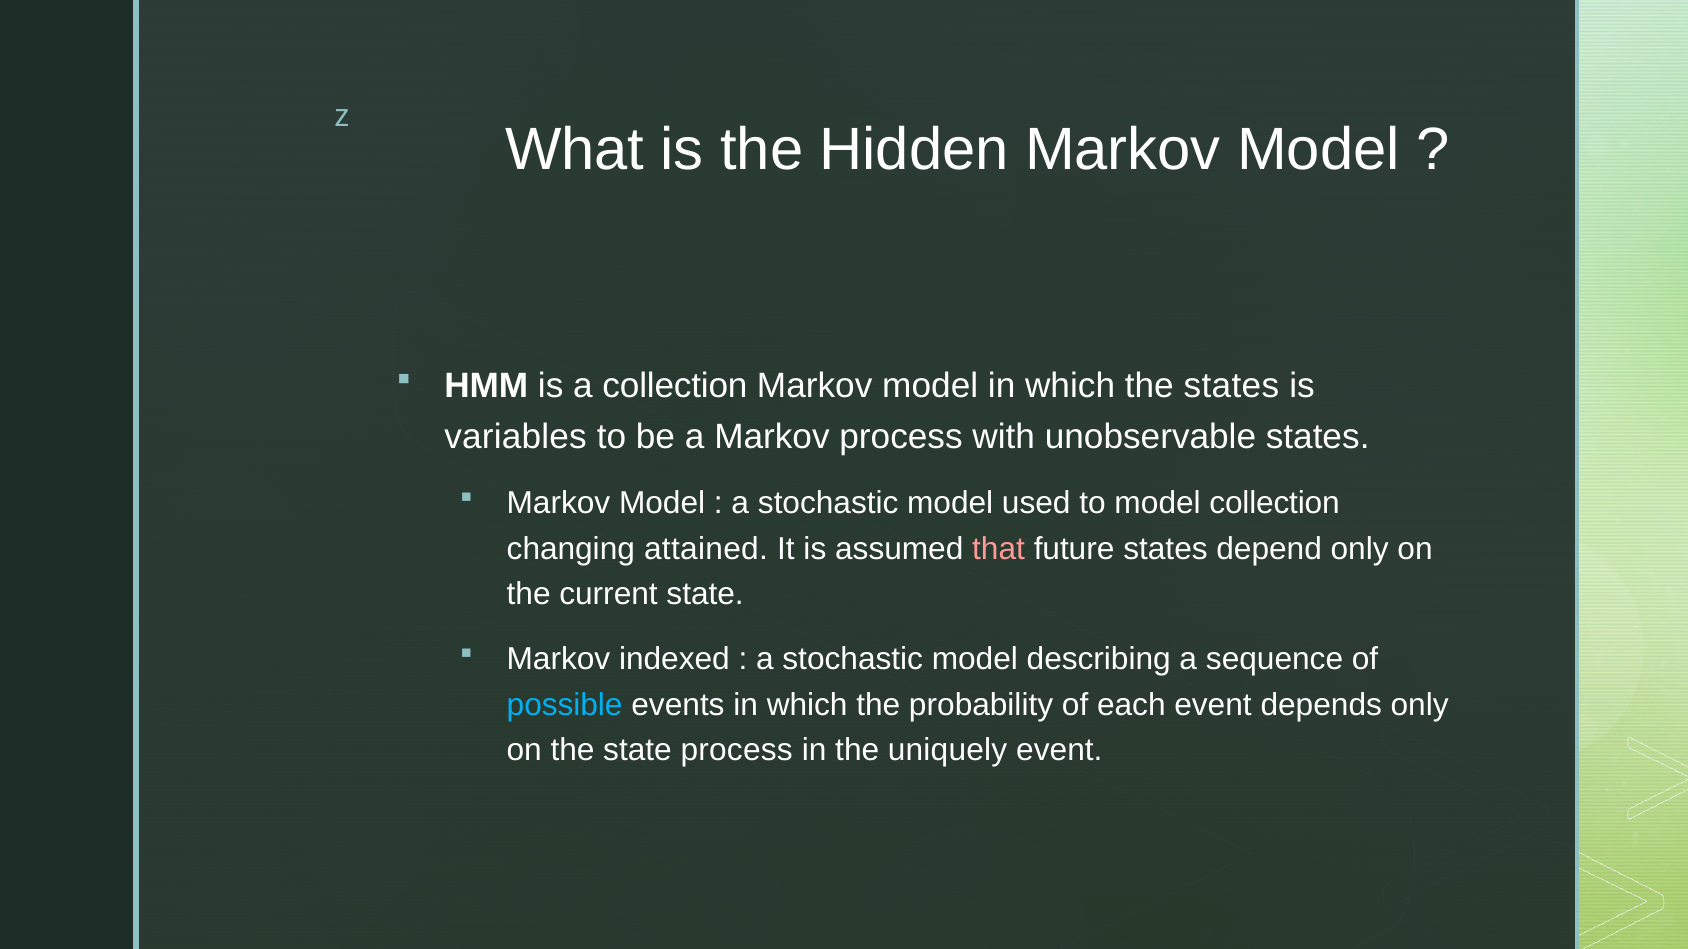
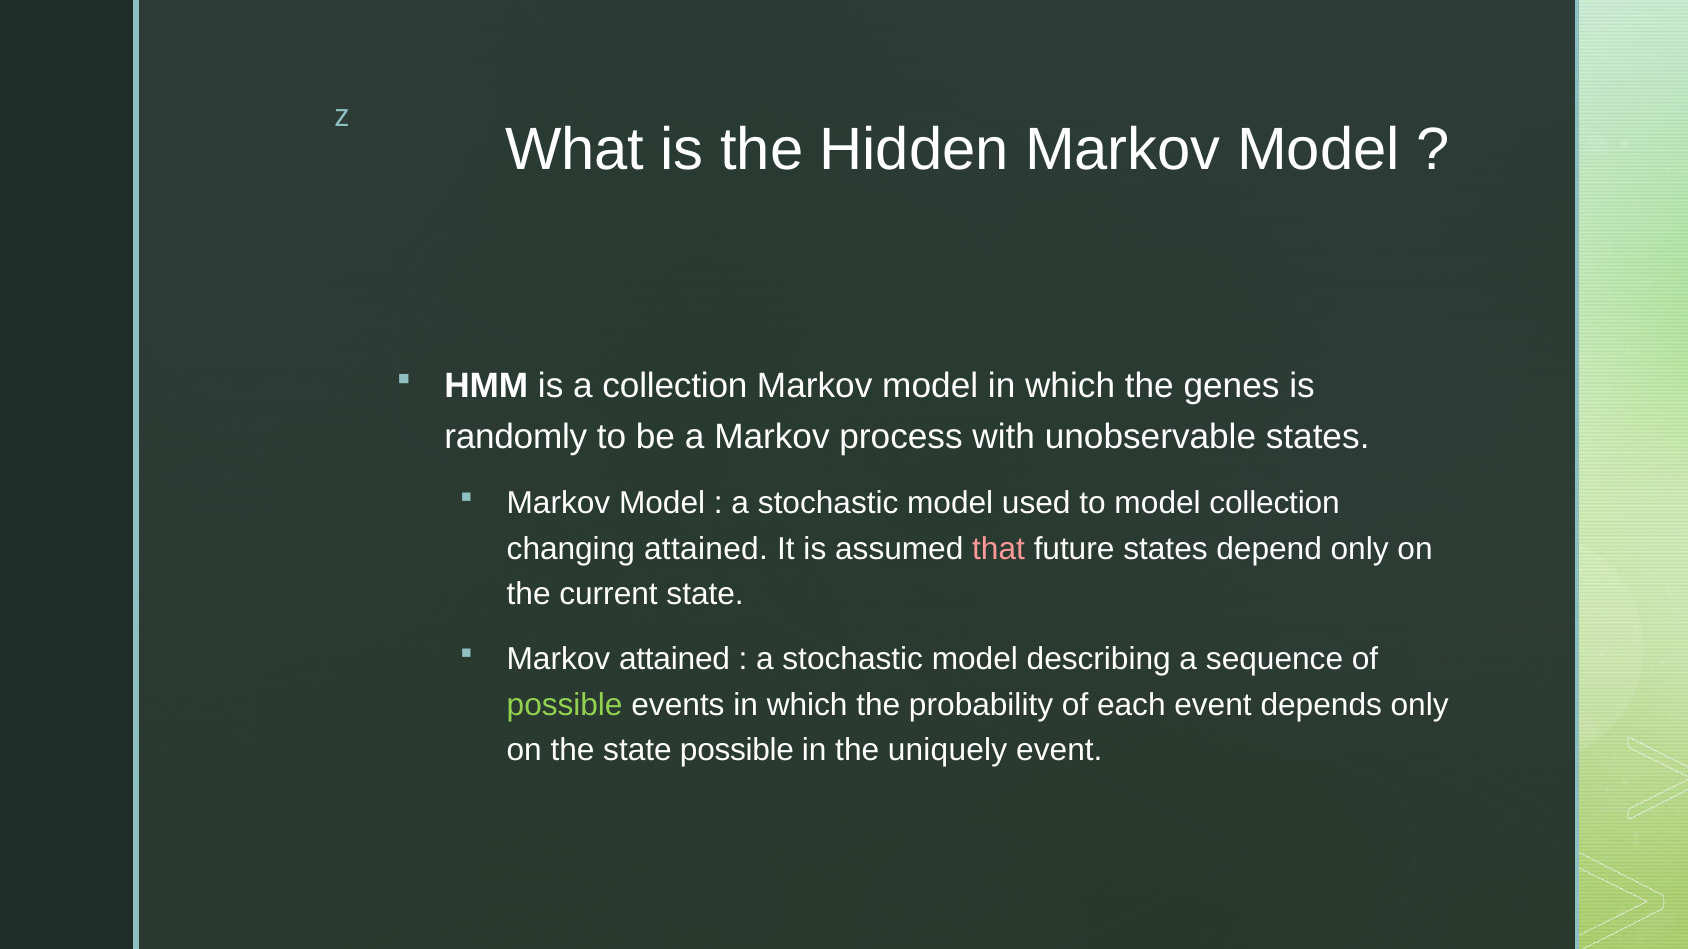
the states: states -> genes (1232, 386)
variables: variables -> randomly (516, 437)
Markov indexed: indexed -> attained (675, 660)
possible colour: light blue -> light green (565, 705)
state process: process -> possible (737, 751)
